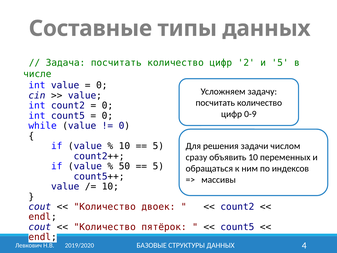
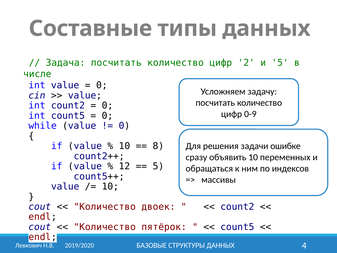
5: 5 -> 8 (158, 146)
числом: числом -> ошибке (285, 146)
50: 50 -> 12 (124, 166)
